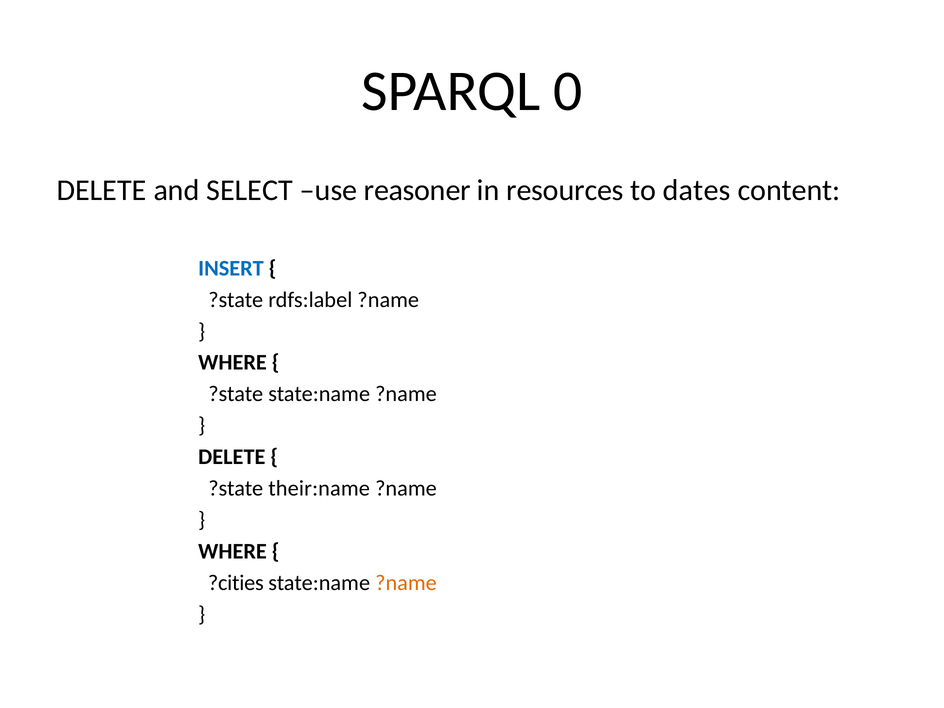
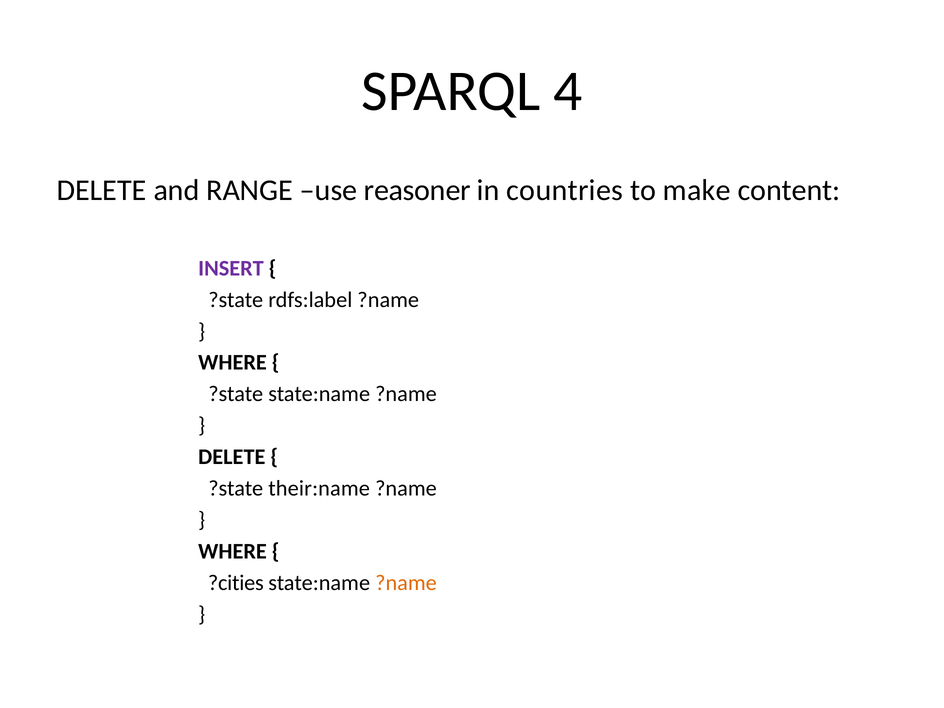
0: 0 -> 4 (568, 91)
SELECT: SELECT -> RANGE (250, 190)
resources: resources -> countries (565, 190)
dates: dates -> make (697, 190)
INSERT colour: blue -> purple (231, 268)
